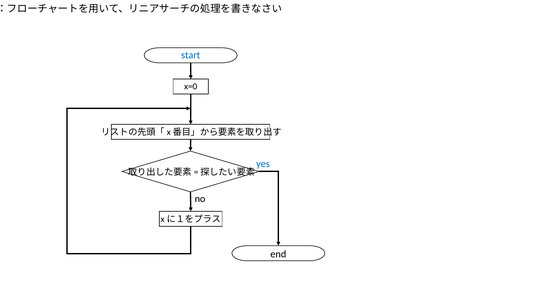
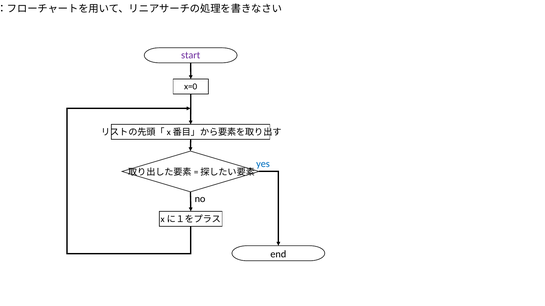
start colour: blue -> purple (191, 55)
